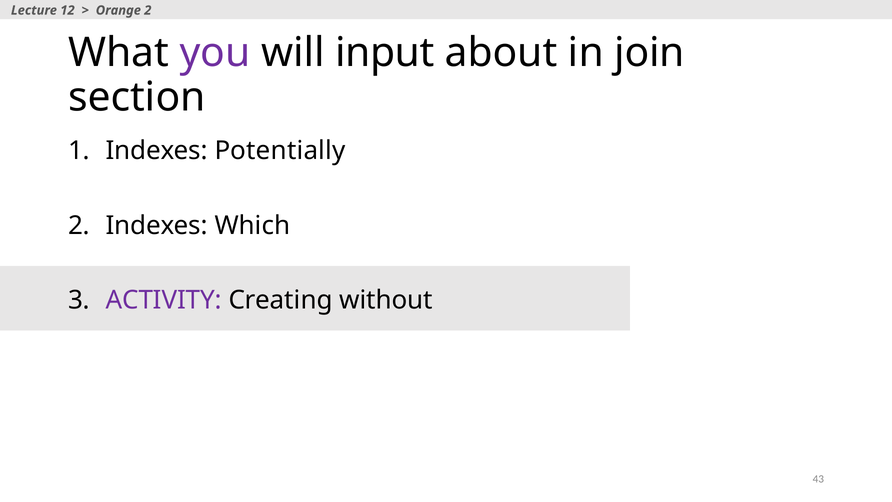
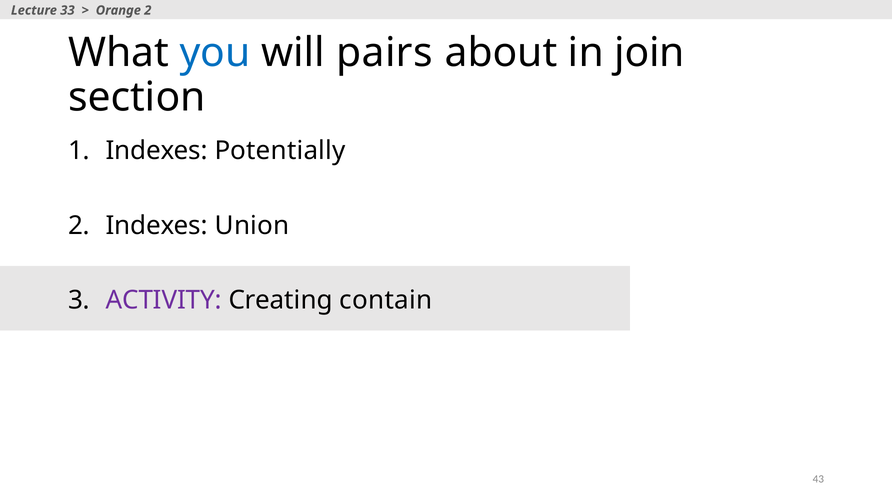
12: 12 -> 33 (67, 10)
you colour: purple -> blue (215, 53)
input: input -> pairs (384, 53)
Which: Which -> Union (252, 225)
without: without -> contain (386, 300)
